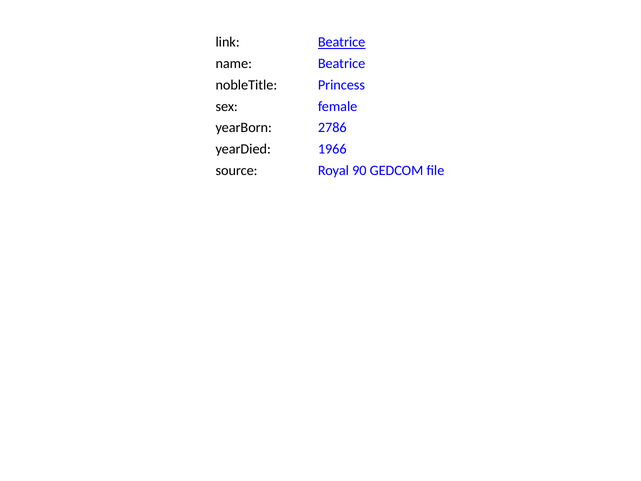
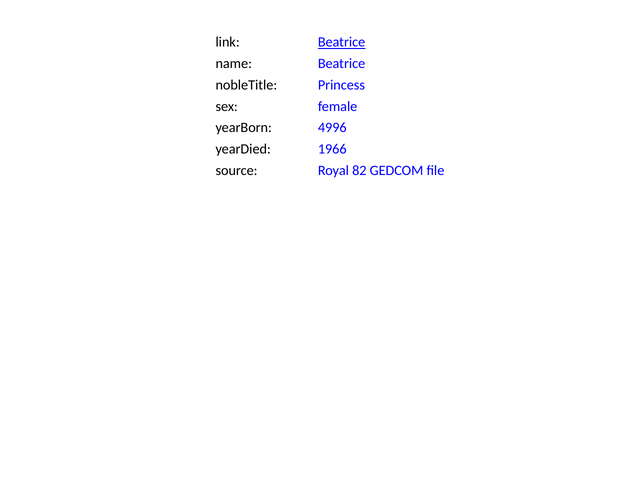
2786: 2786 -> 4996 (332, 128)
90: 90 -> 82 (359, 170)
